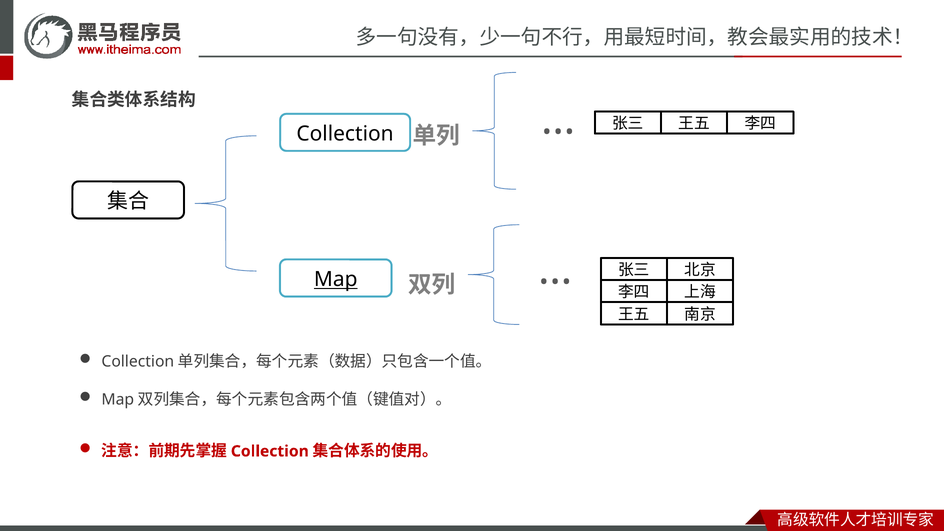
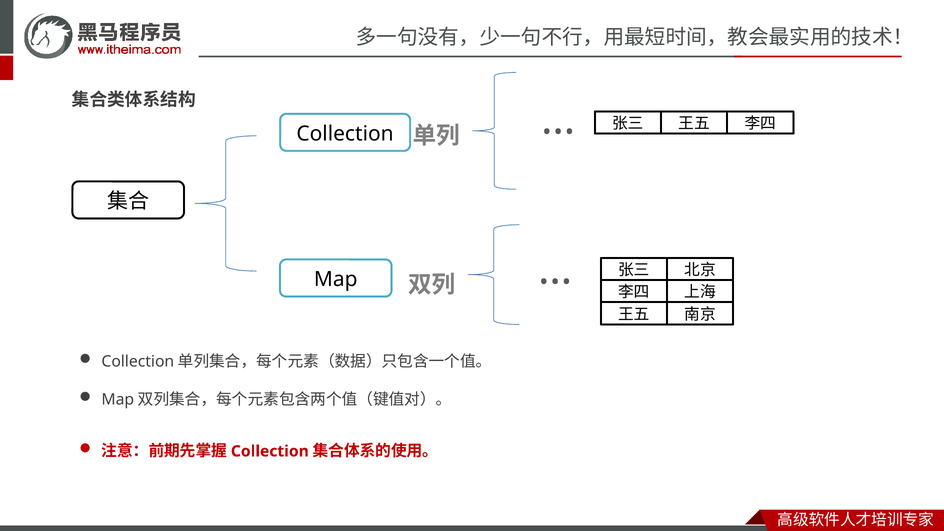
Map underline: present -> none (336, 279)
